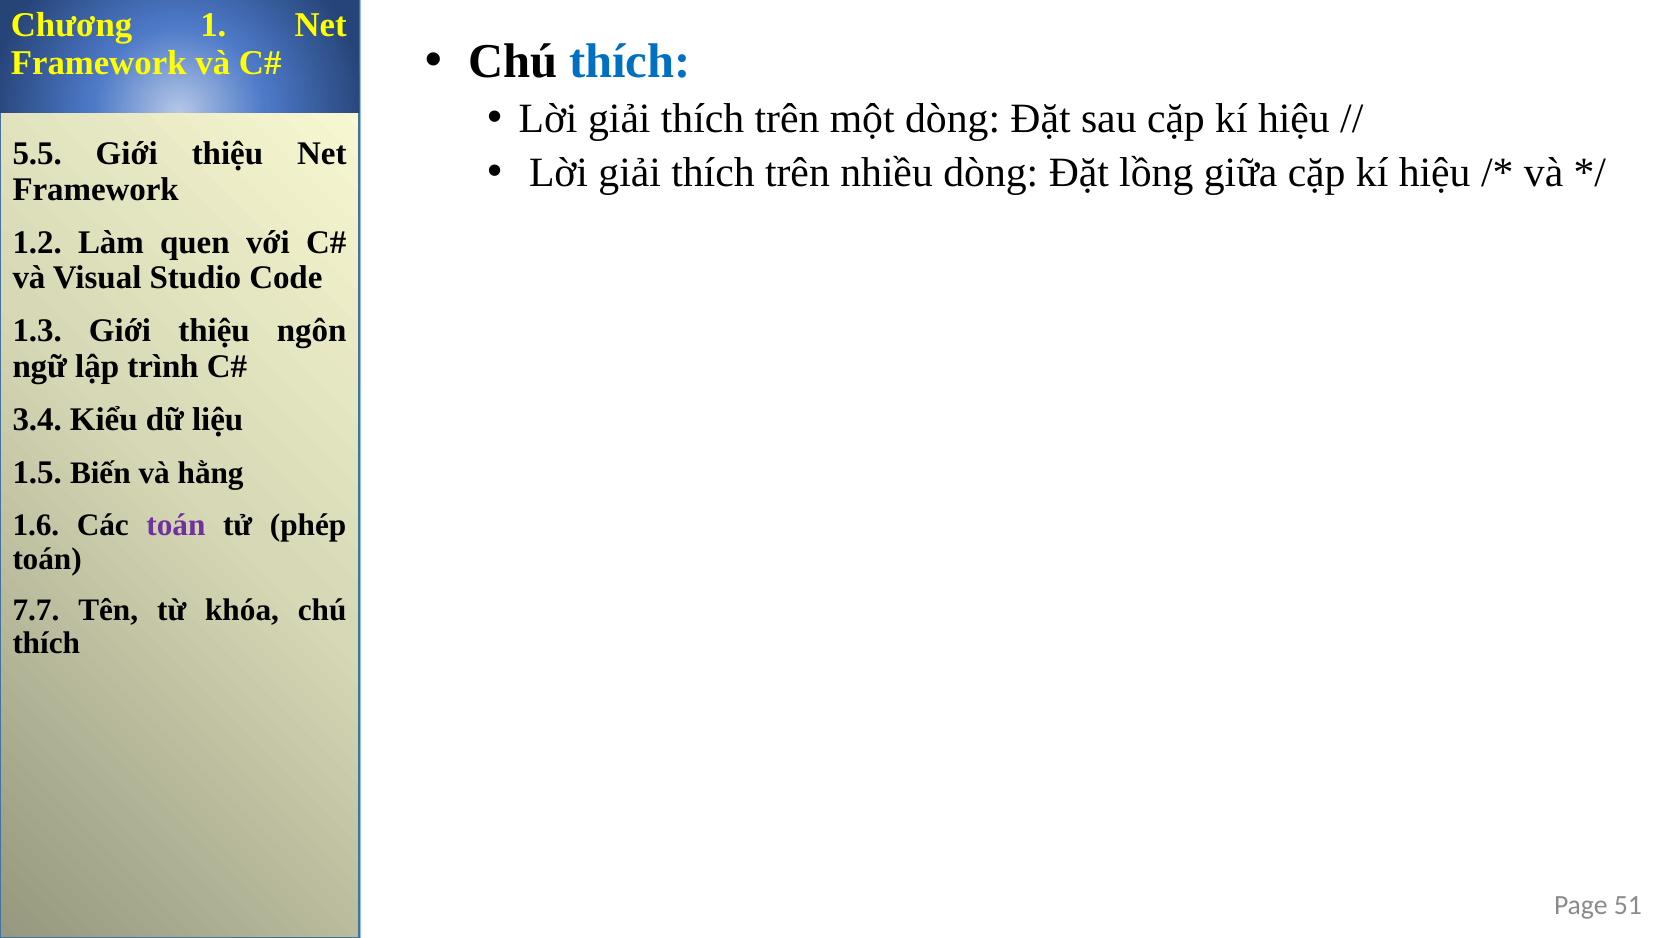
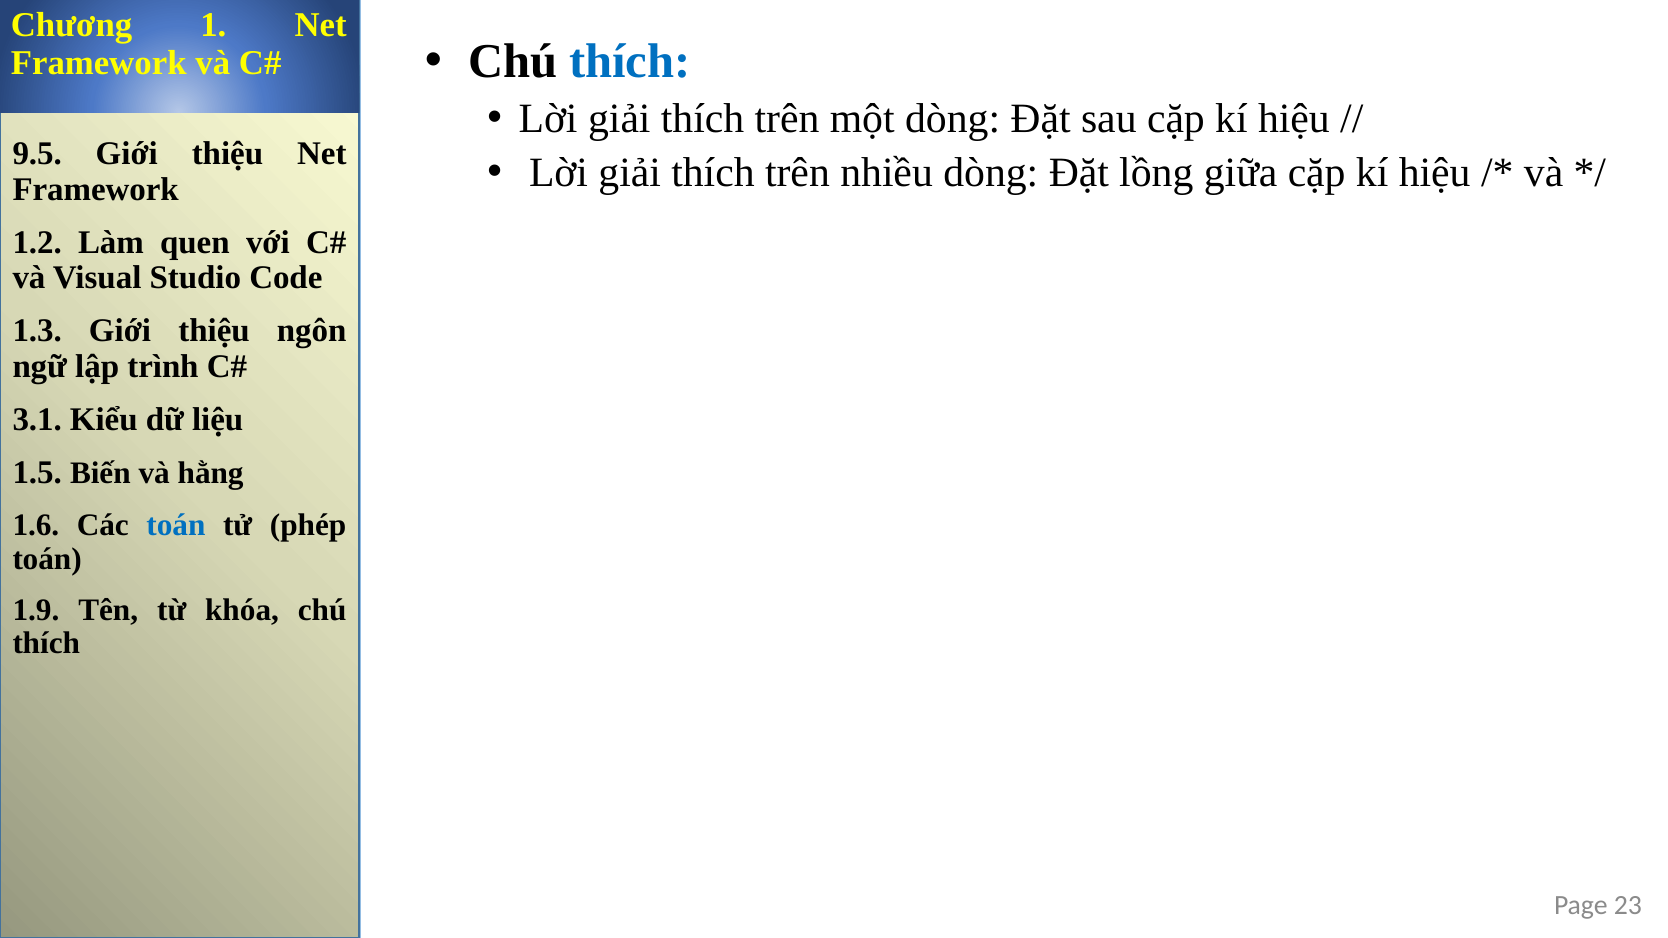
5.5: 5.5 -> 9.5 (37, 154)
3.4: 3.4 -> 3.1 (37, 420)
toán colour: purple -> blue (176, 525)
7.7: 7.7 -> 1.9 (36, 610)
51: 51 -> 23 (1628, 905)
